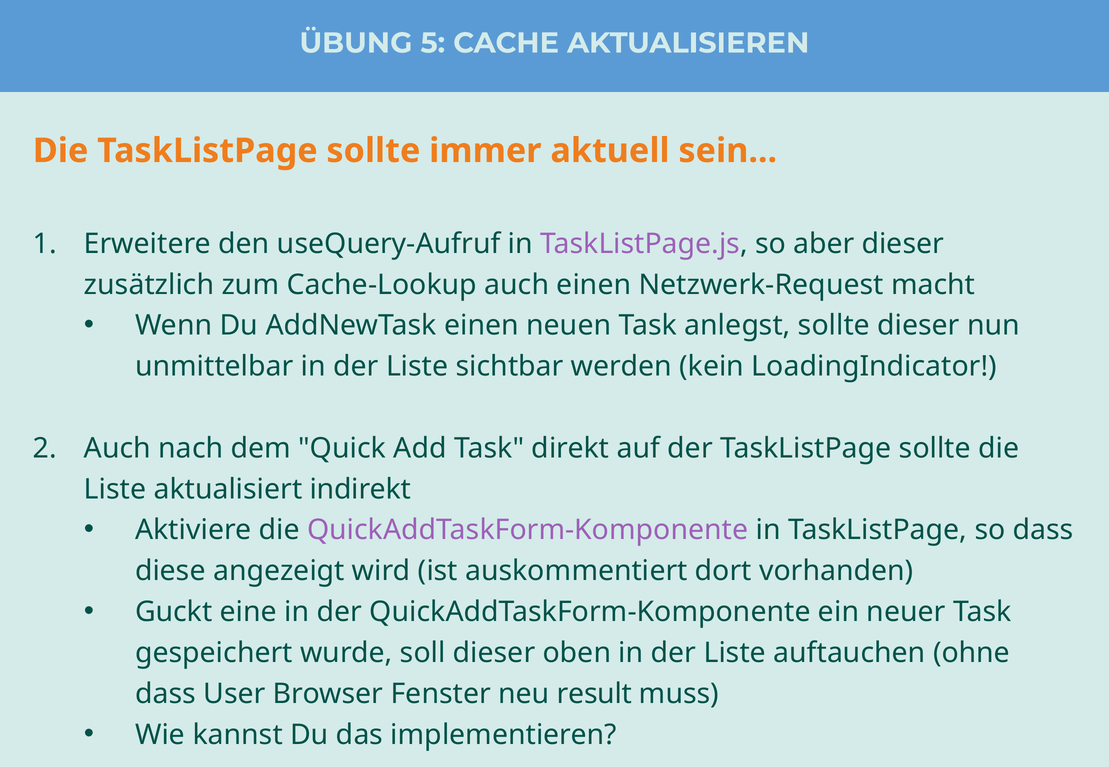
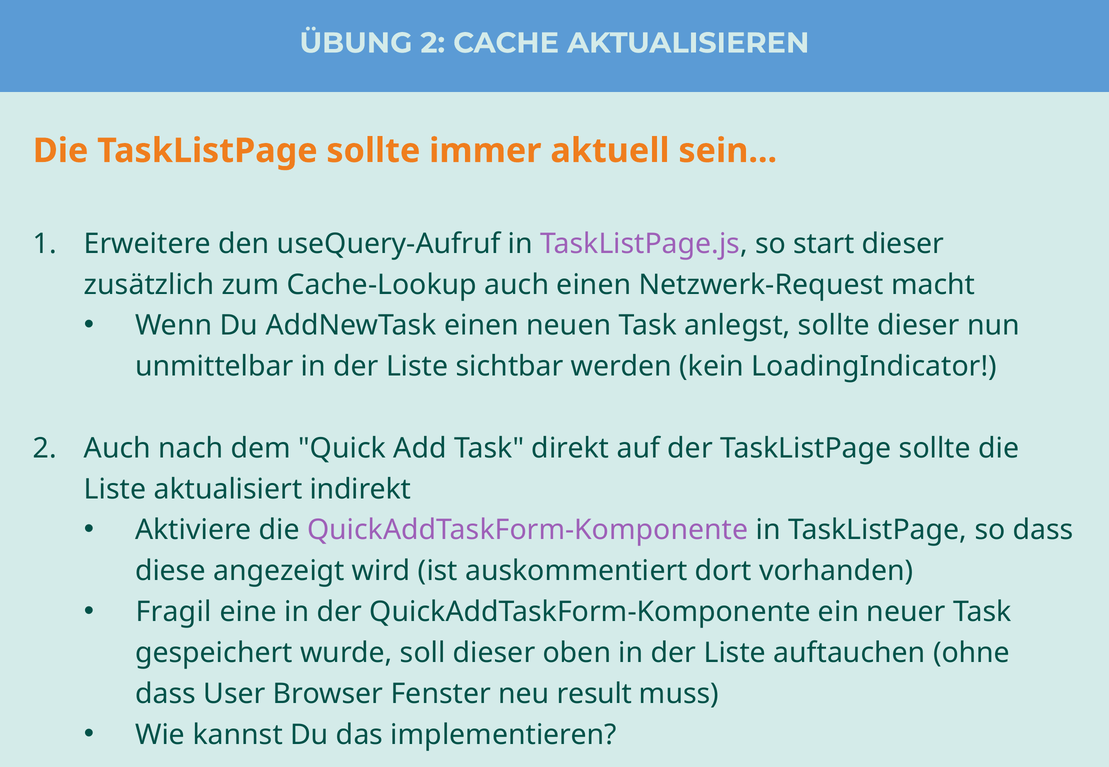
ÜBUNG 5: 5 -> 2 (433, 43)
aber: aber -> start (824, 244)
Guckt: Guckt -> Fragil (174, 613)
